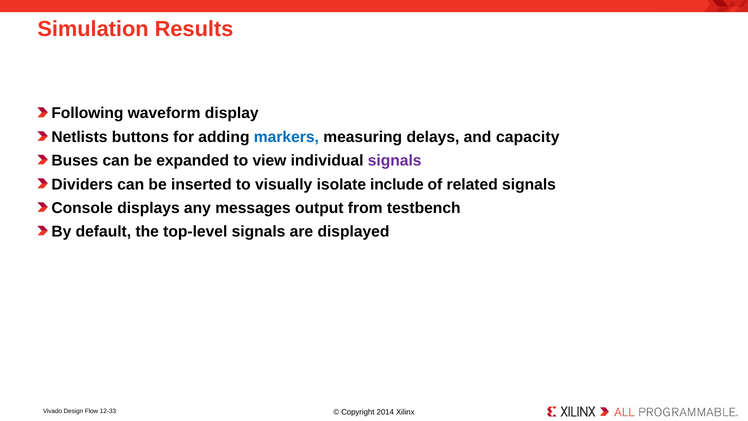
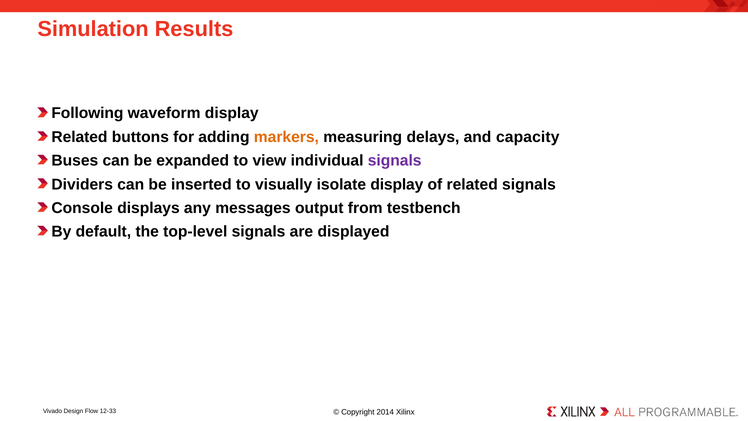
Netlists: Netlists -> Related (79, 137)
markers colour: blue -> orange (286, 137)
isolate include: include -> display (397, 184)
